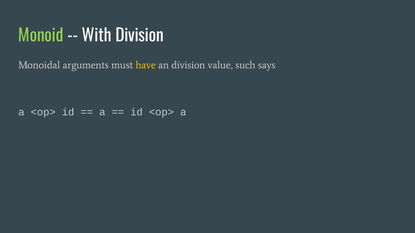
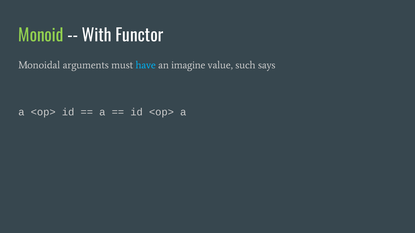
With Division: Division -> Functor (139, 36)
have colour: yellow -> light blue (146, 65)
an division: division -> imagine (188, 65)
